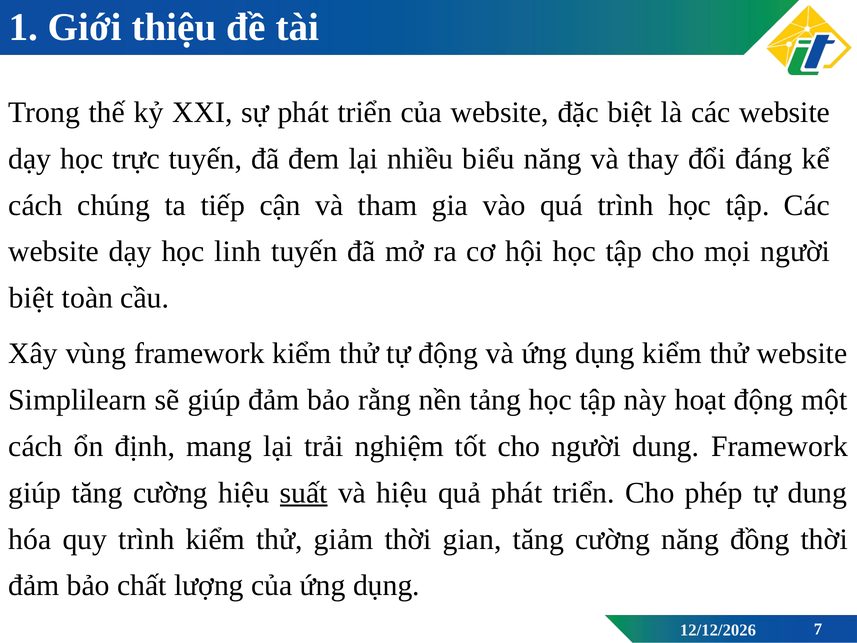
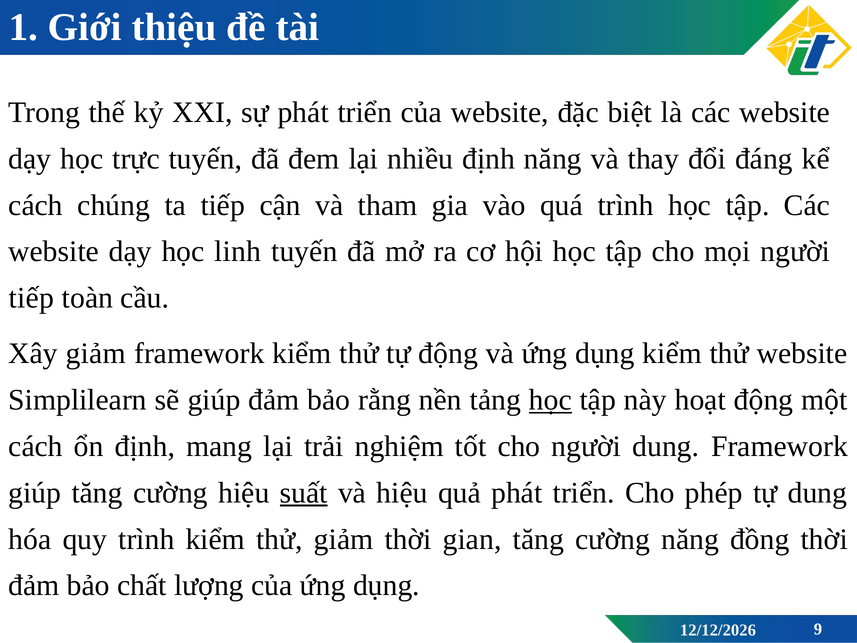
nhiều biểu: biểu -> định (489, 159)
biệt: biệt -> tiếp (31, 298)
Xây vùng: vùng -> giảm (96, 353)
học underline: none -> present (550, 400)
7: 7 -> 9 (818, 629)
